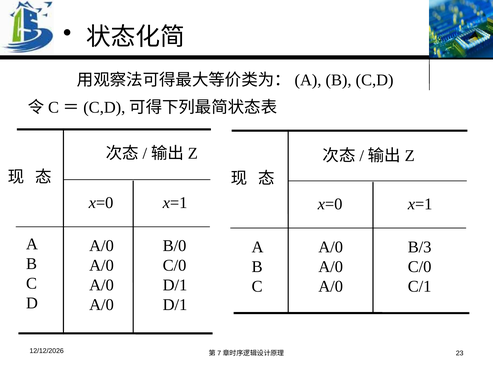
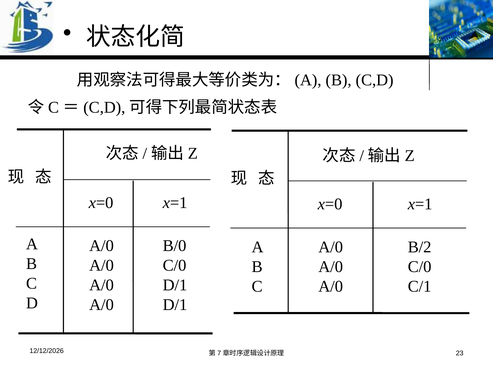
B/3: B/3 -> B/2 (420, 248)
